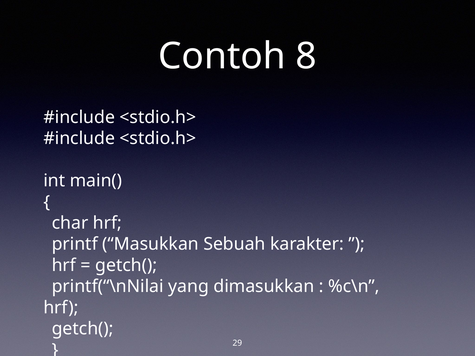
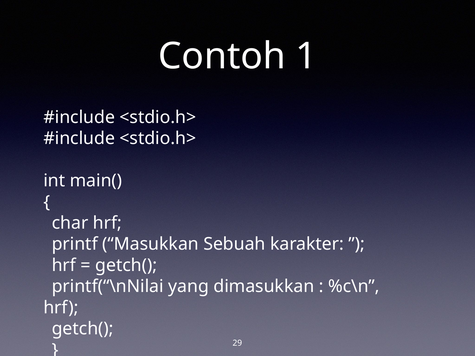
8: 8 -> 1 (306, 56)
